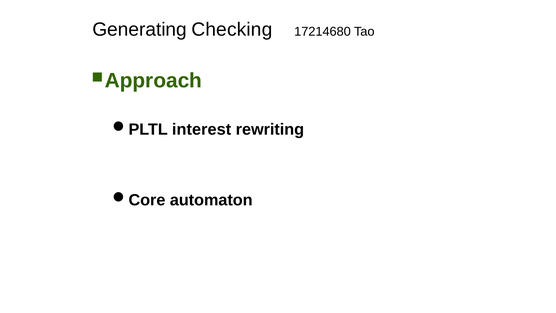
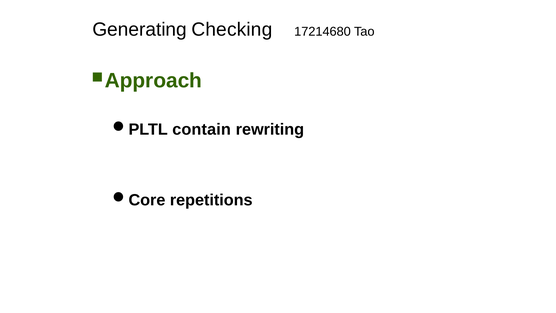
interest: interest -> contain (202, 129)
automaton: automaton -> repetitions (211, 200)
